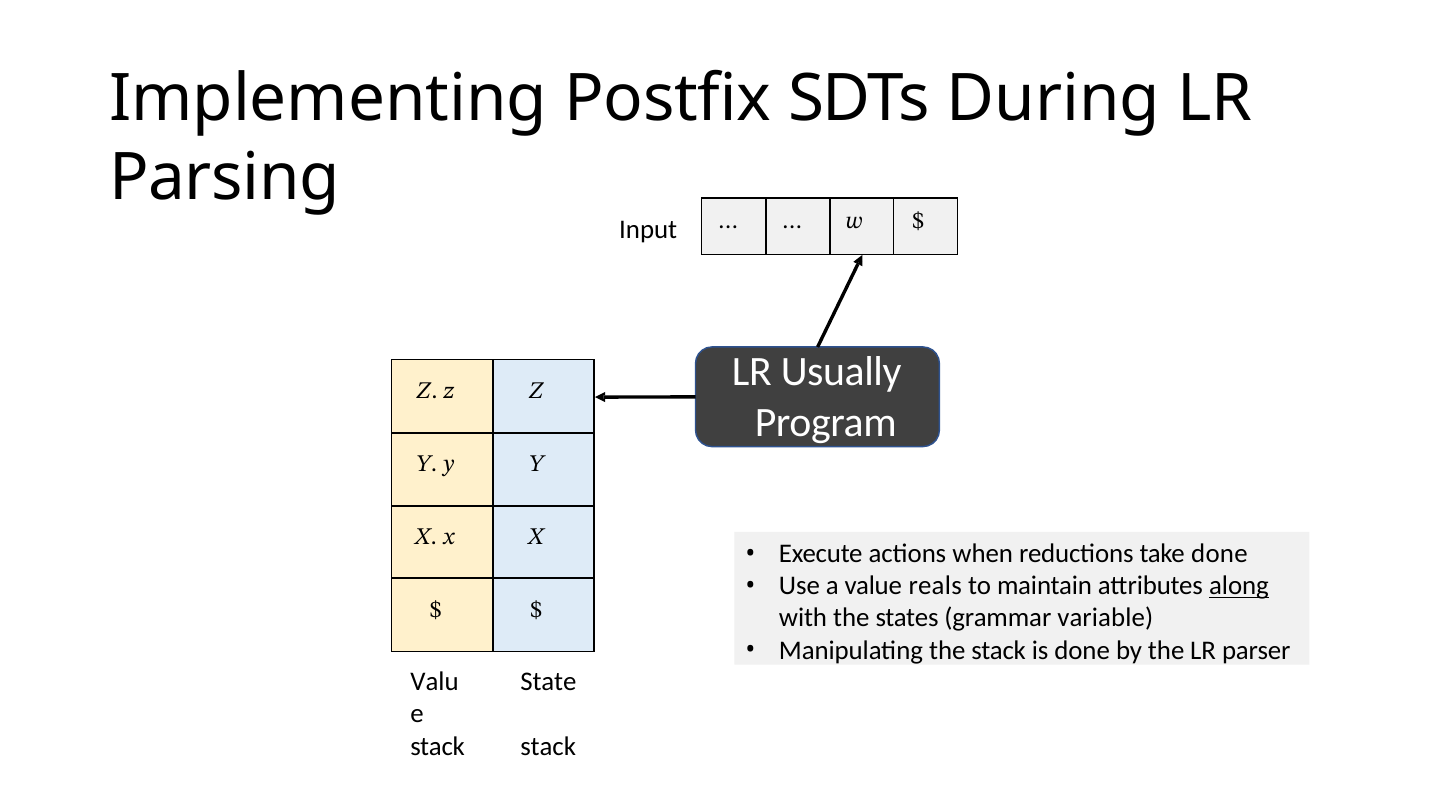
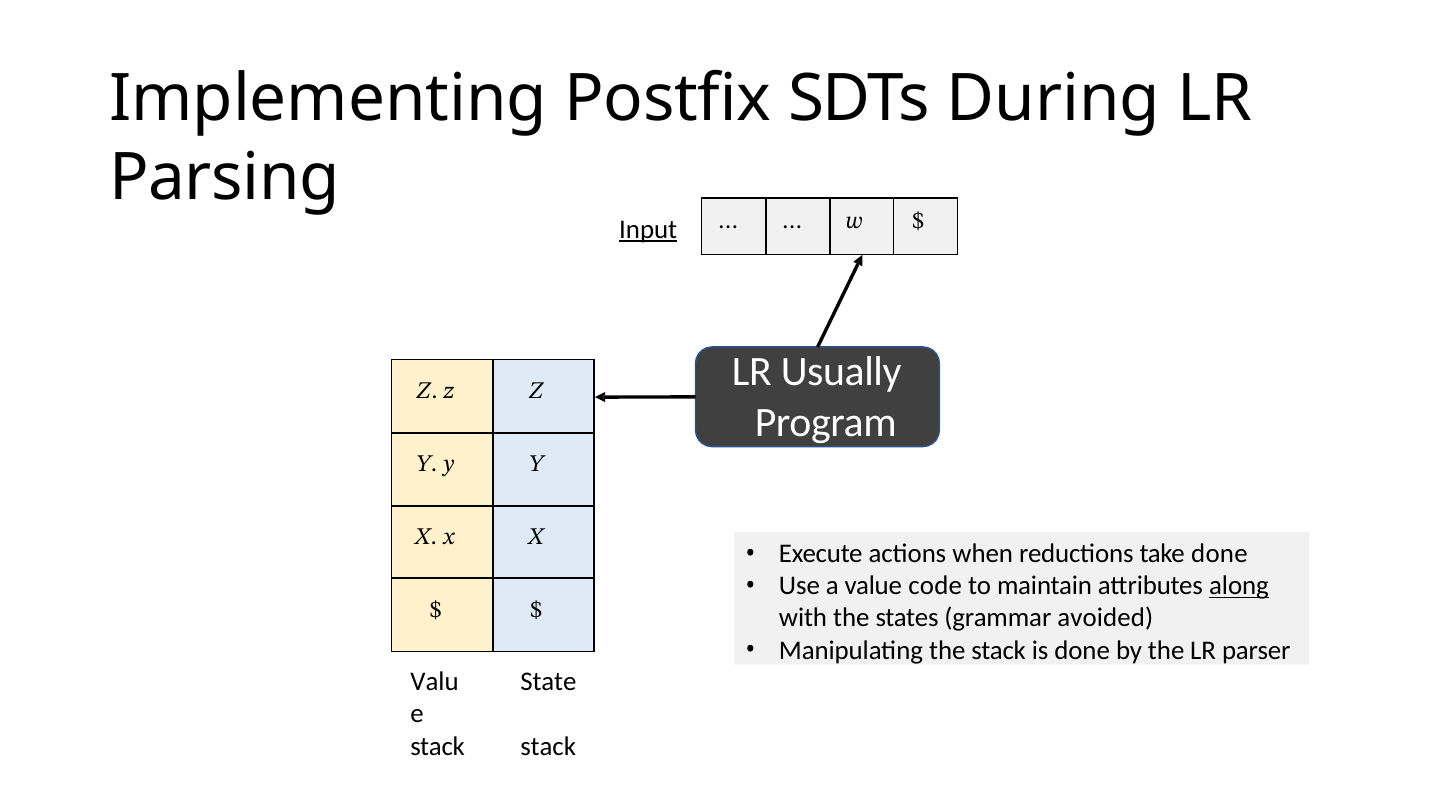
Input underline: none -> present (648, 229)
reals: reals -> code (935, 586)
variable: variable -> avoided (1105, 618)
